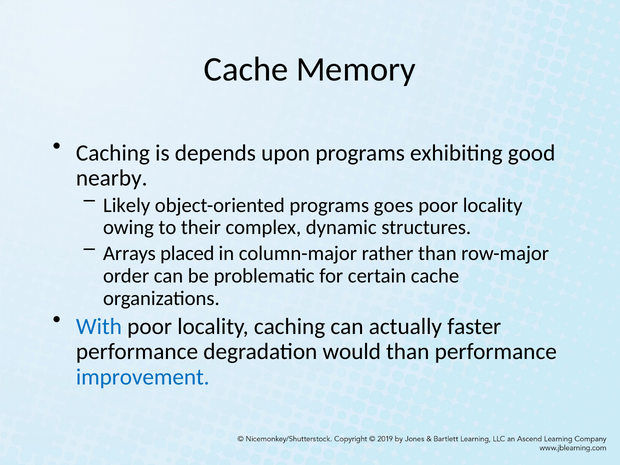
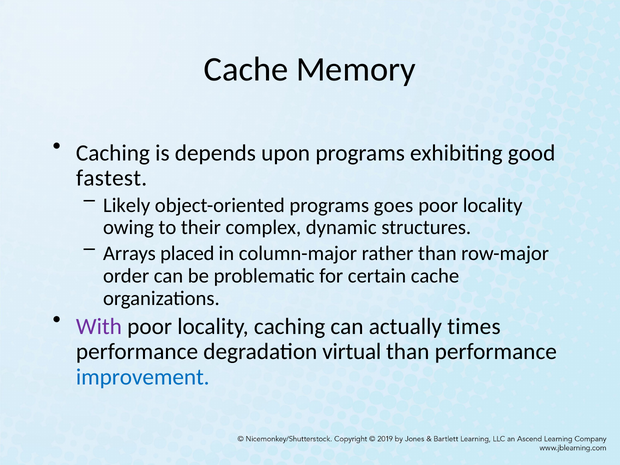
nearby: nearby -> fastest (112, 178)
With colour: blue -> purple (99, 327)
faster: faster -> times (474, 327)
would: would -> virtual (352, 352)
